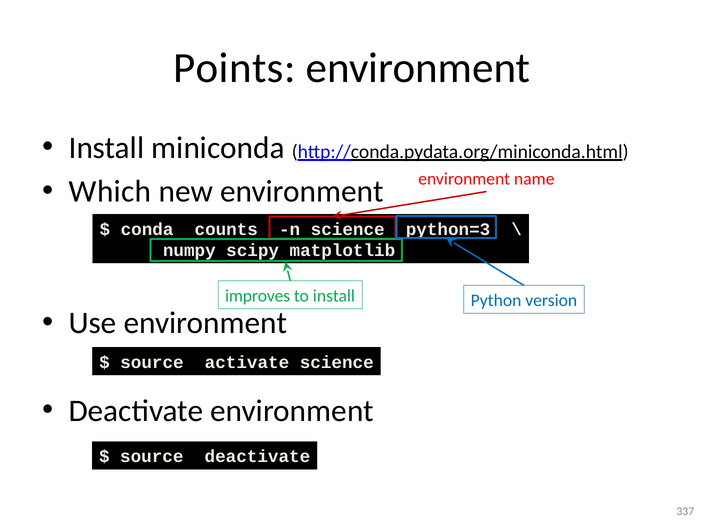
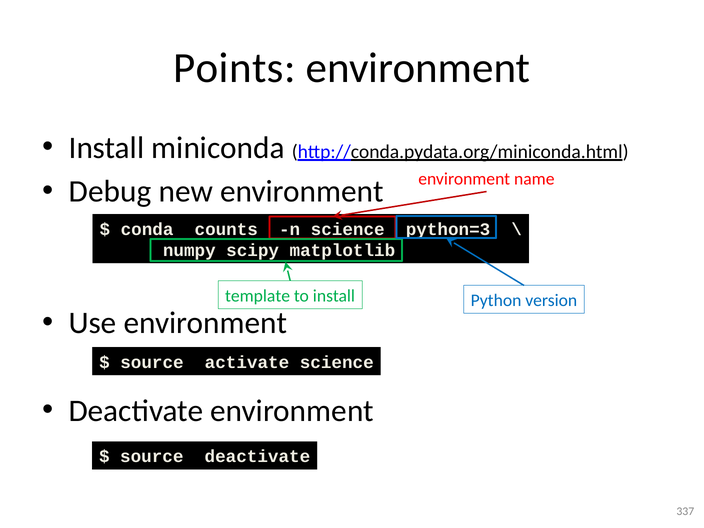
Which: Which -> Debug (110, 192)
improves: improves -> template (258, 296)
